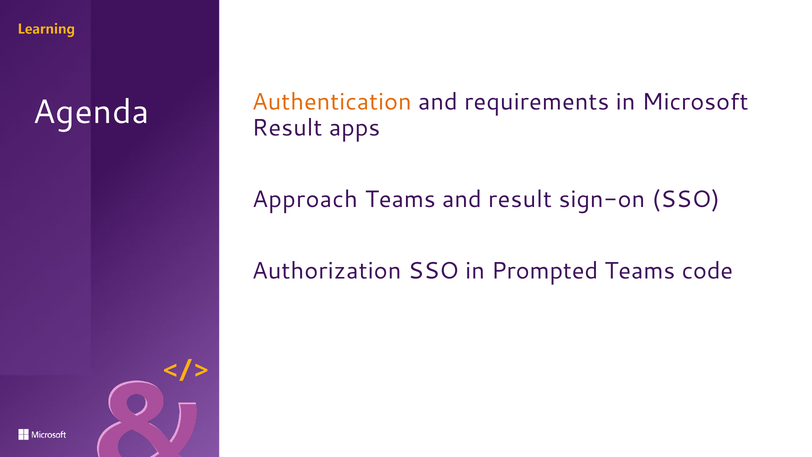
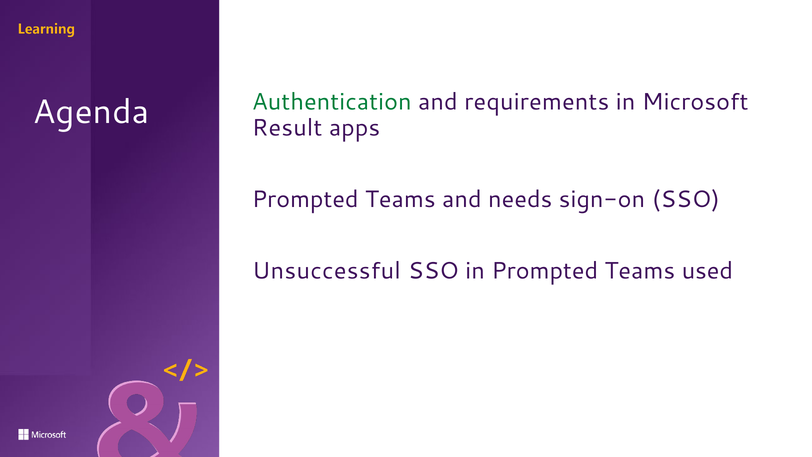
Authentication colour: orange -> green (332, 102)
Approach: Approach -> Prompted (305, 199)
and result: result -> needs (520, 199)
Authorization: Authorization -> Unsuccessful (326, 271)
code: code -> used (707, 271)
